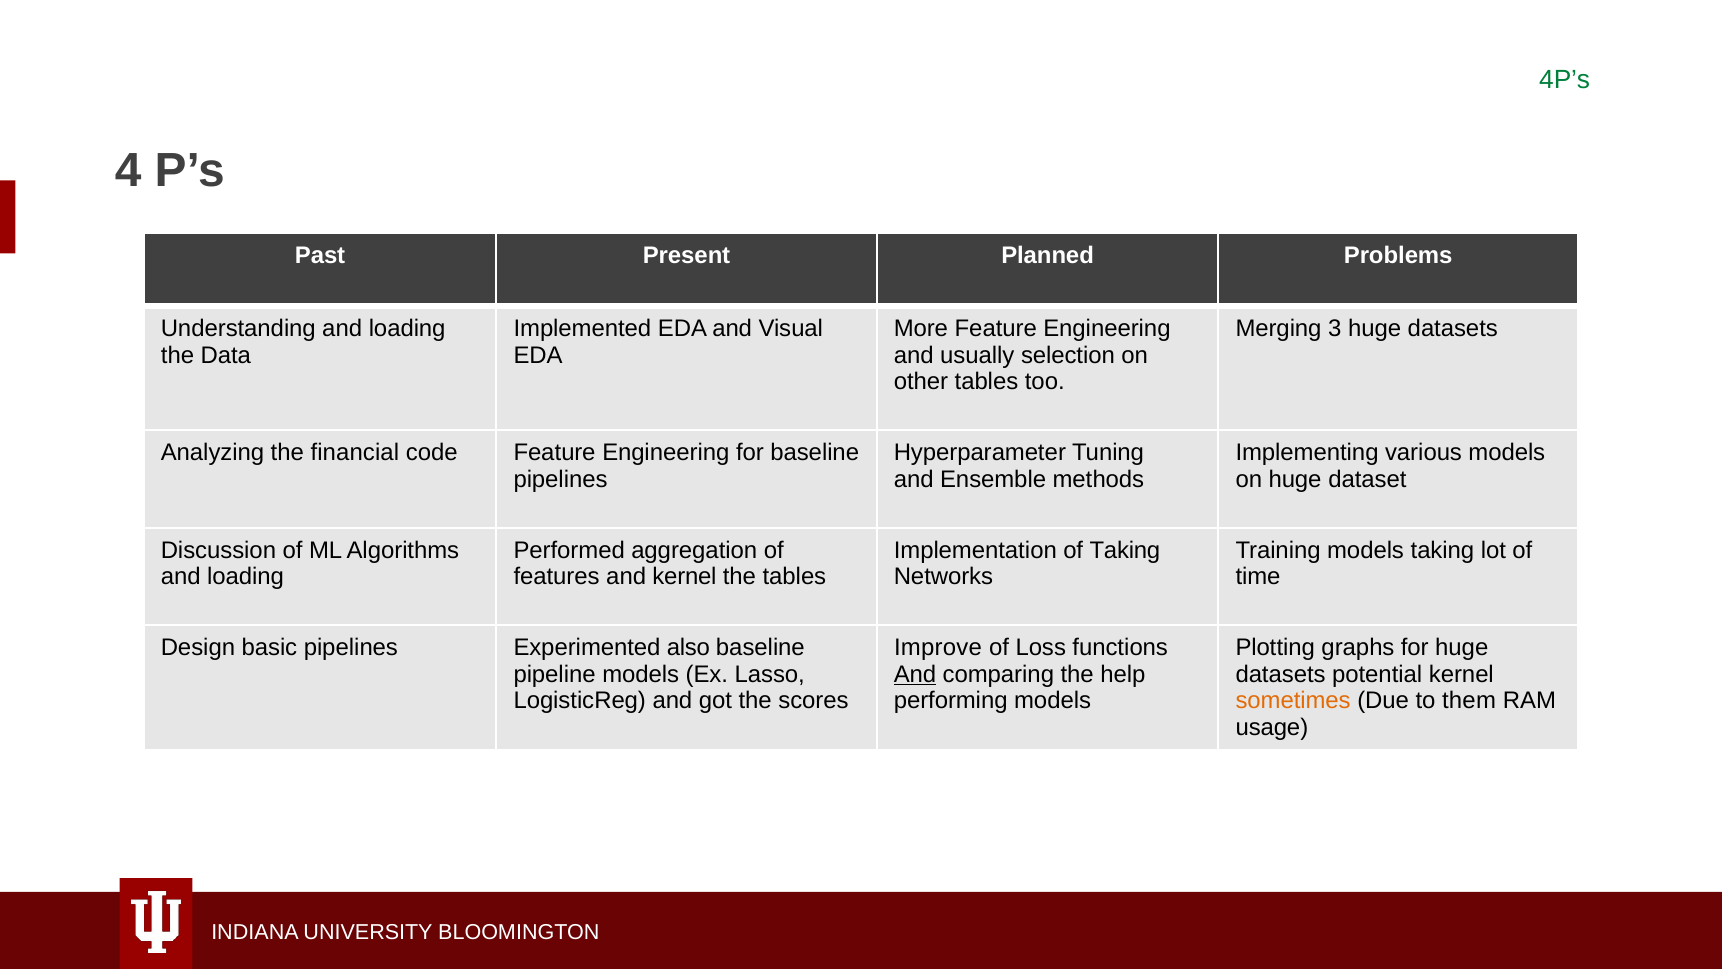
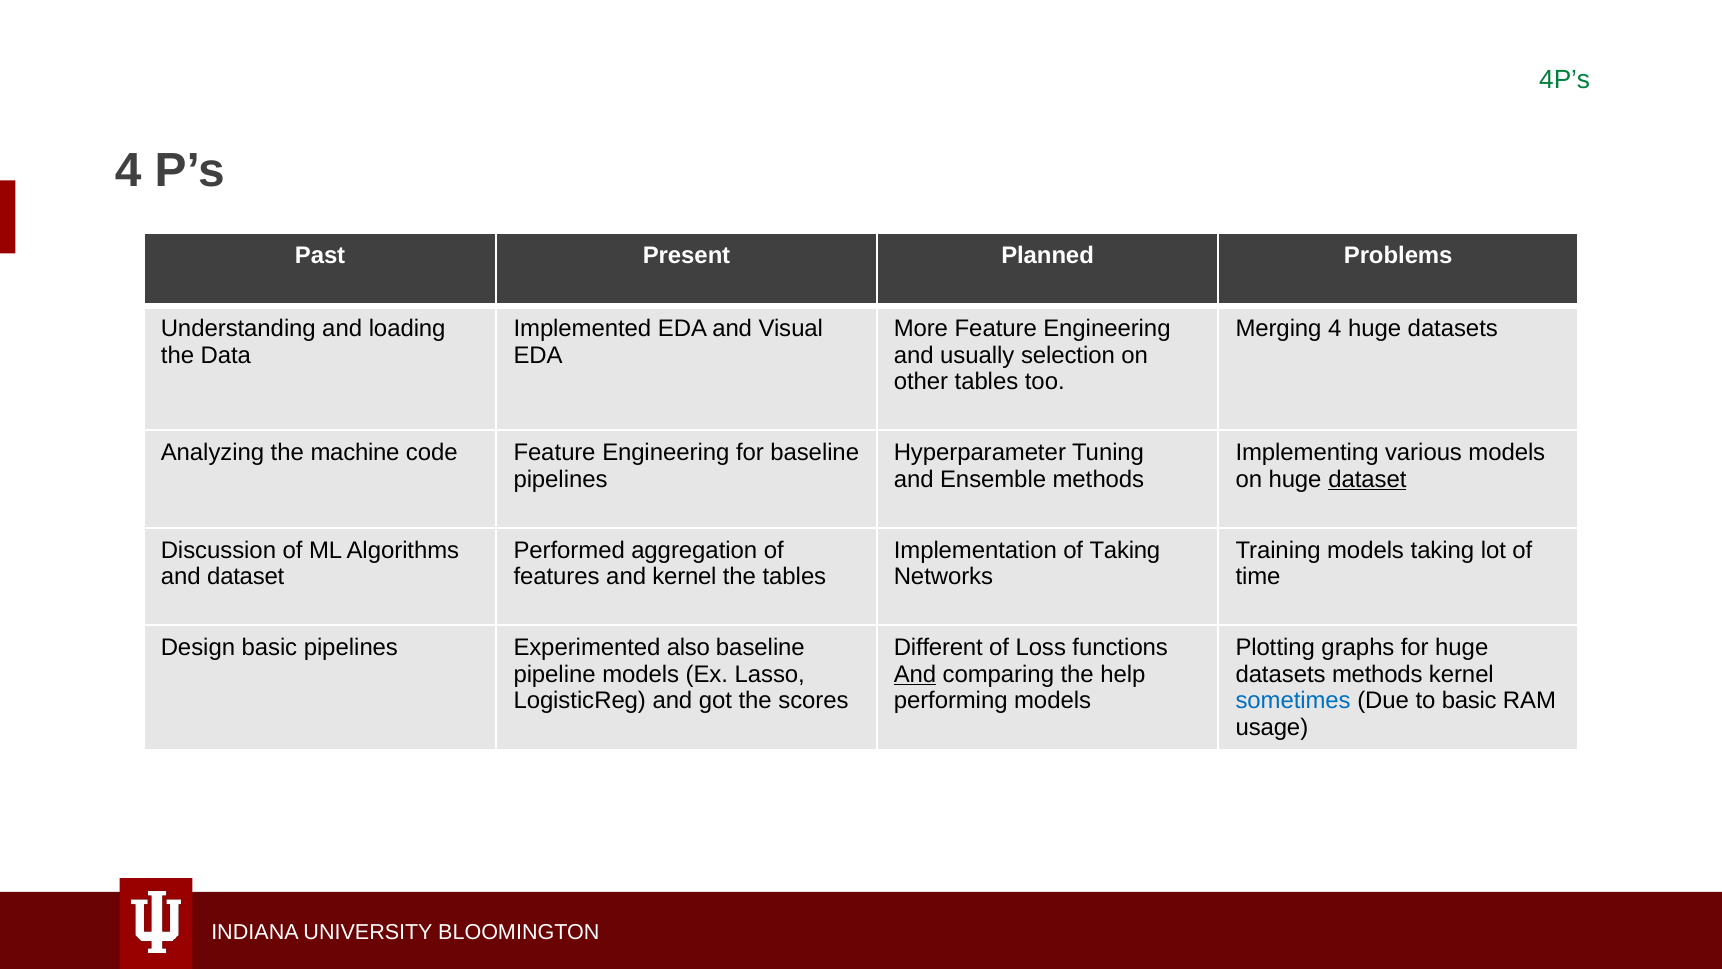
Merging 3: 3 -> 4 (1335, 328)
financial: financial -> machine (355, 453)
dataset underline: none -> present (1367, 479)
loading: loading -> dataset (246, 577)
Improve: Improve -> Different (938, 647)
datasets potential: potential -> methods (1377, 674)
sometimes colour: orange -> blue (1293, 701)
to them: them -> basic (1469, 701)
